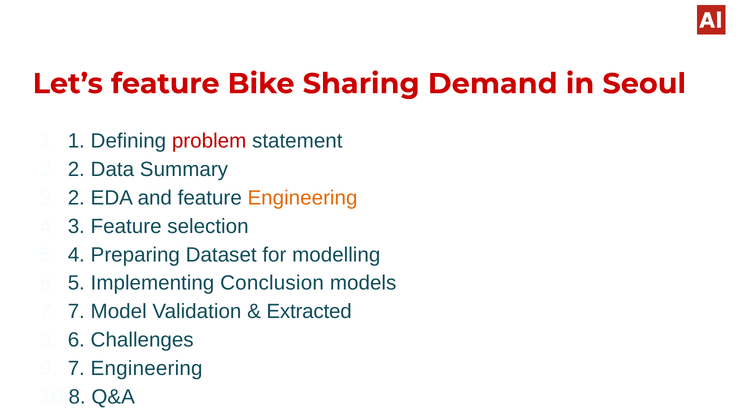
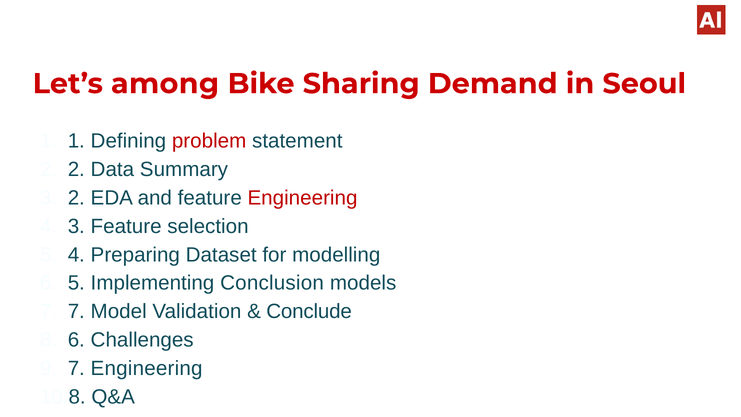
Let’s feature: feature -> among (165, 84)
Engineering colour: orange -> red (303, 198)
Extracted: Extracted -> Conclude (309, 311)
